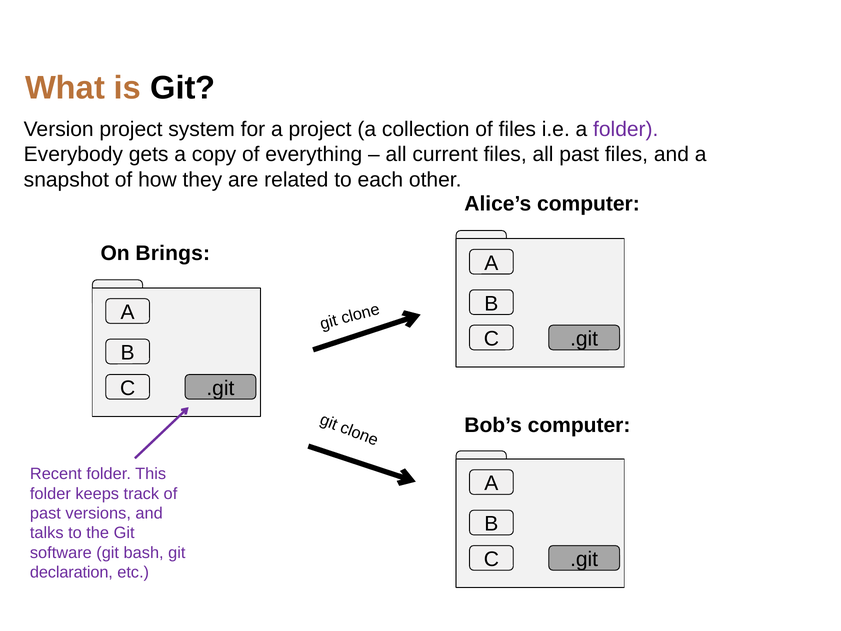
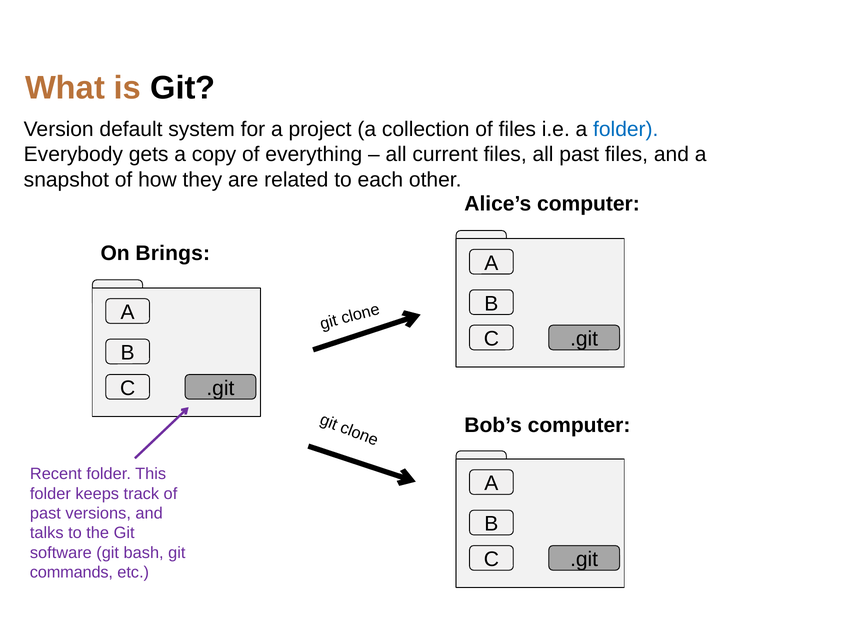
Version project: project -> default (131, 129)
folder colour: purple -> blue (626, 129)
declaration: declaration -> commands (71, 572)
